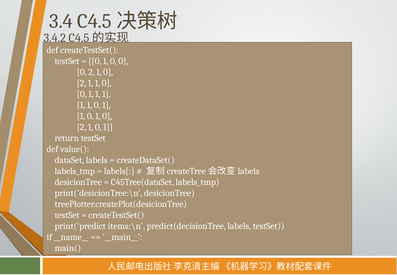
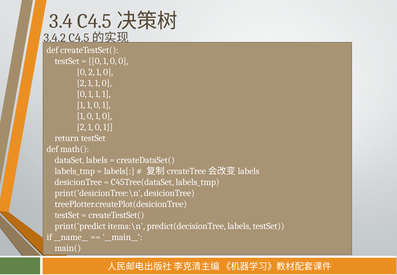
value(: value( -> math( (75, 149)
